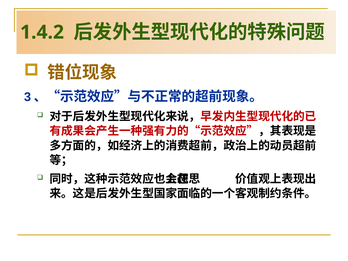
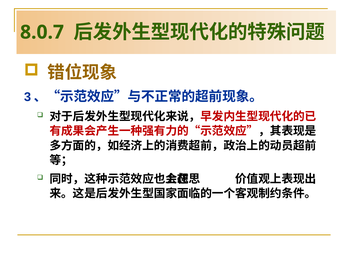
1.4.2: 1.4.2 -> 8.0.7 (42, 32)
